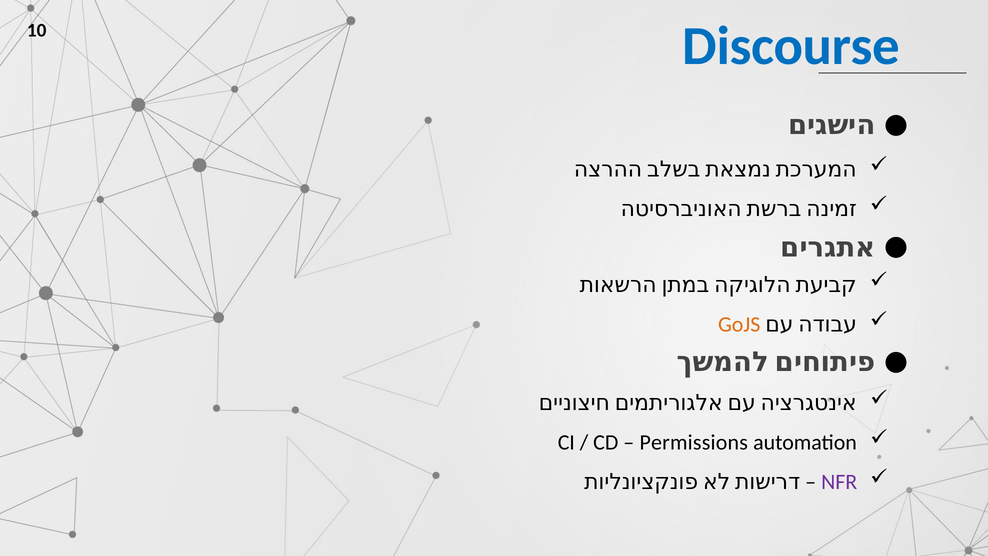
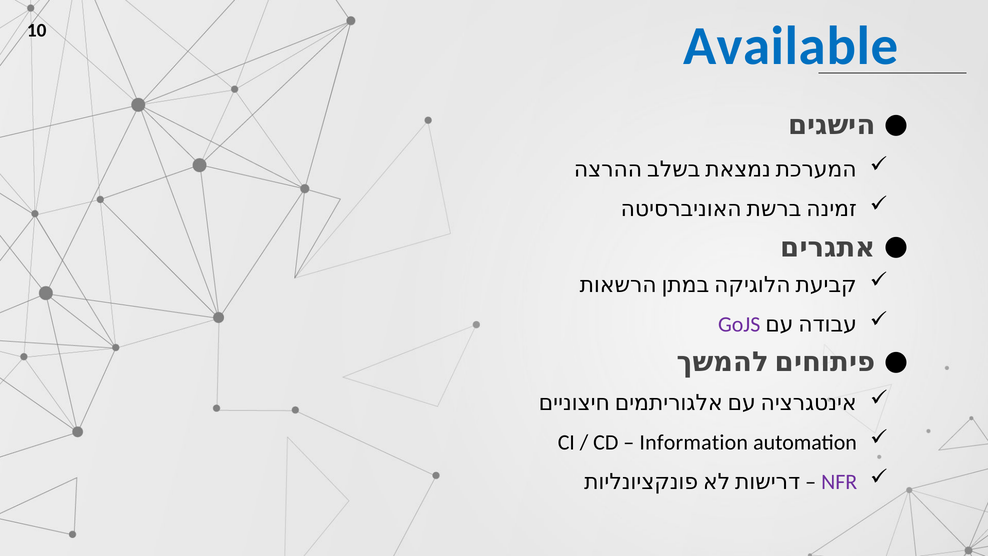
Discourse: Discourse -> Available (791, 46)
GoJS colour: orange -> purple (739, 325)
Permissions: Permissions -> Information (694, 442)
